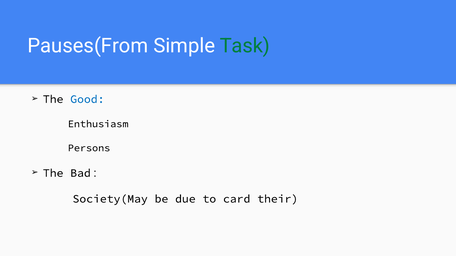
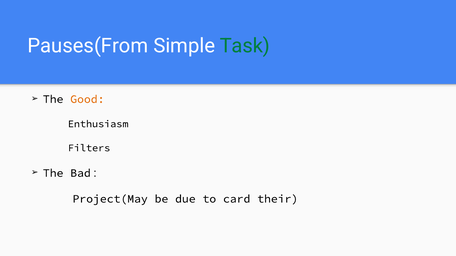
Good colour: blue -> orange (87, 99)
Persons: Persons -> Filters (89, 148)
Society(May: Society(May -> Project(May (110, 199)
